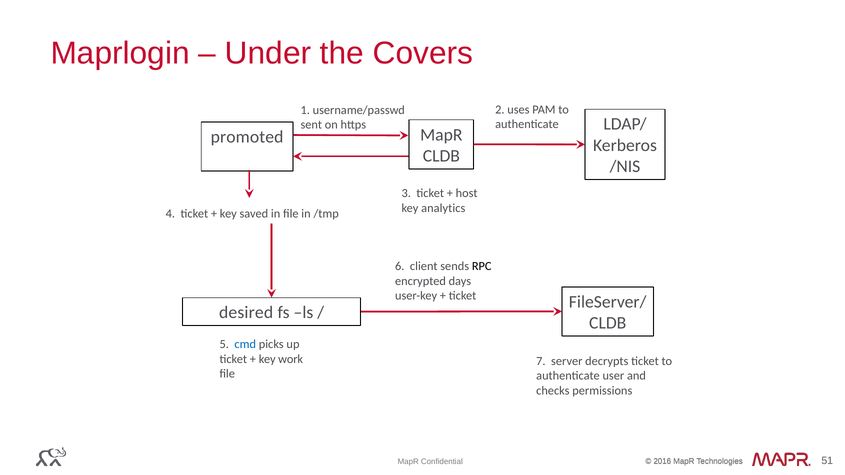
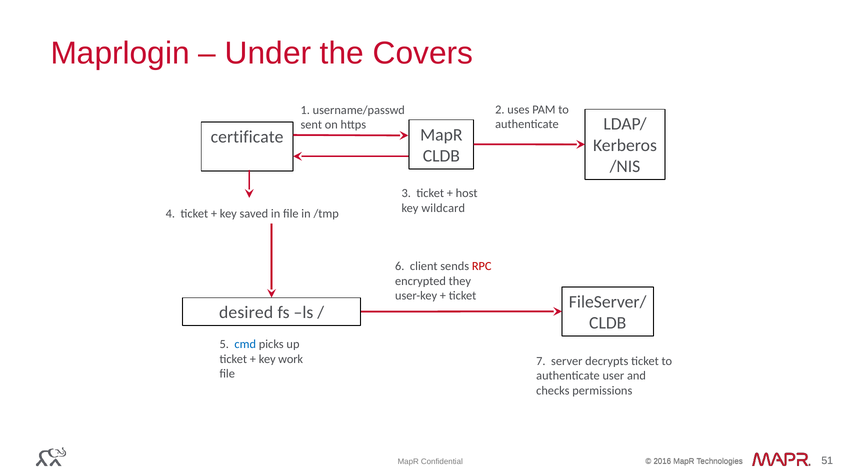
promoted: promoted -> certificate (247, 137)
analytics: analytics -> wildcard (443, 208)
RPC colour: black -> red (482, 266)
days: days -> they (460, 281)
